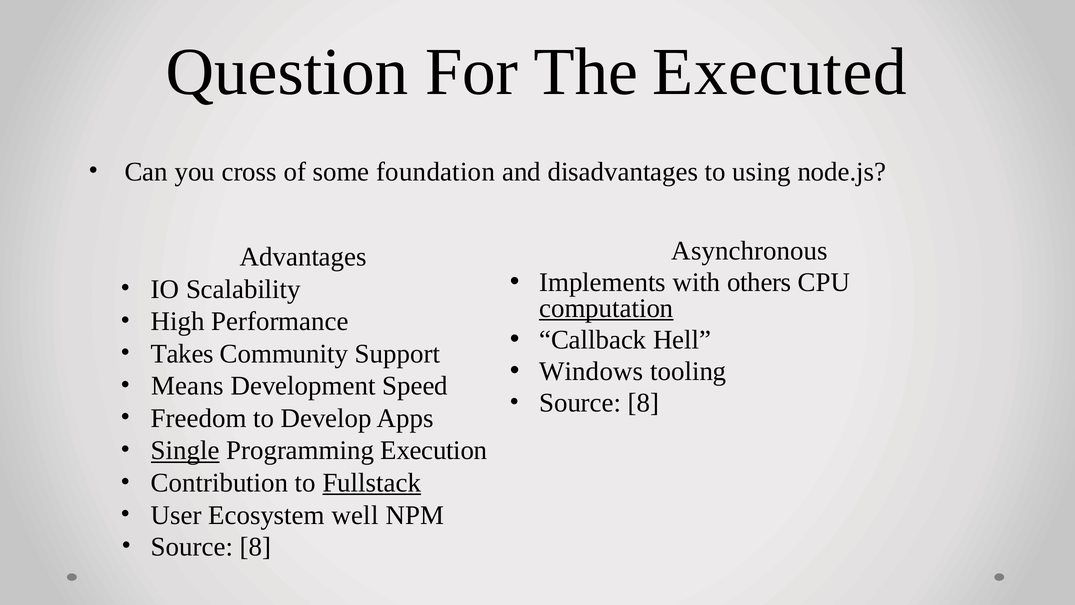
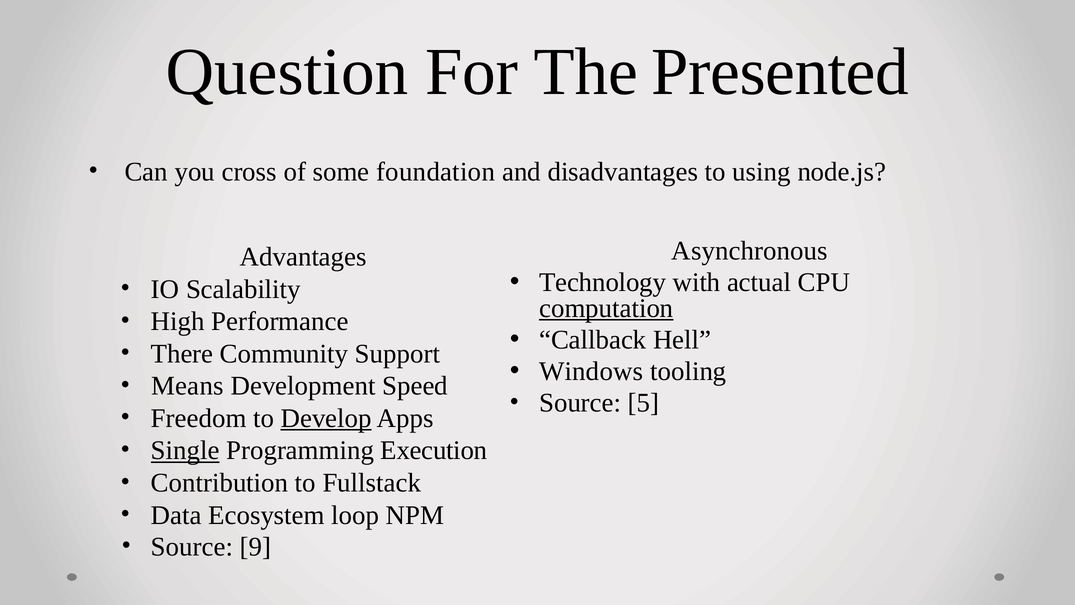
Executed: Executed -> Presented (780, 72)
Implements: Implements -> Technology (603, 282)
others: others -> actual (759, 282)
Takes: Takes -> There (182, 354)
8: 8 -> 5 (643, 403)
Develop underline: none -> present (326, 418)
Fullstack underline: present -> none (372, 483)
User: User -> Data (176, 515)
well: well -> loop (355, 515)
8: 8 -> 9 (255, 547)
